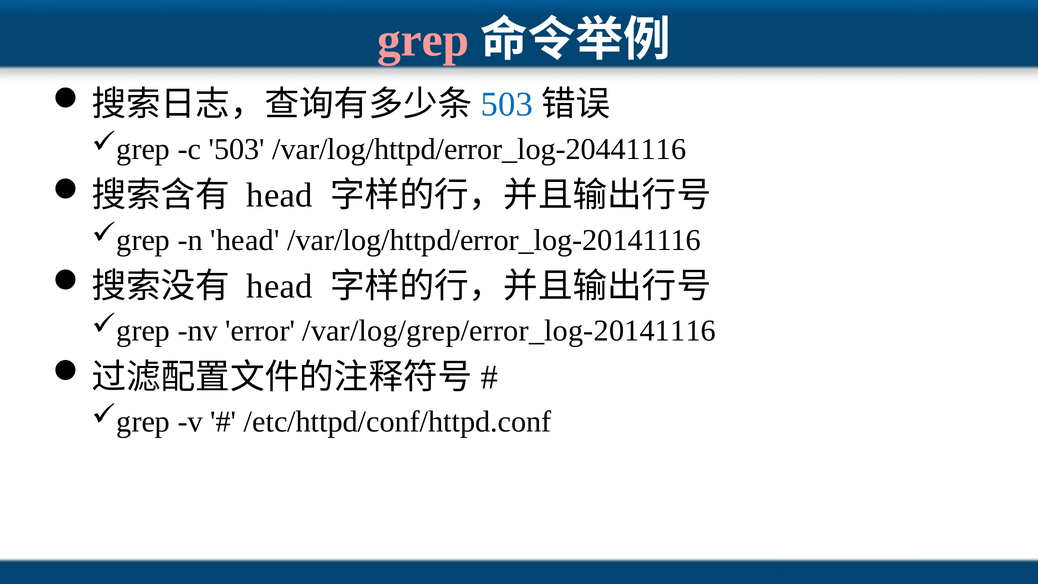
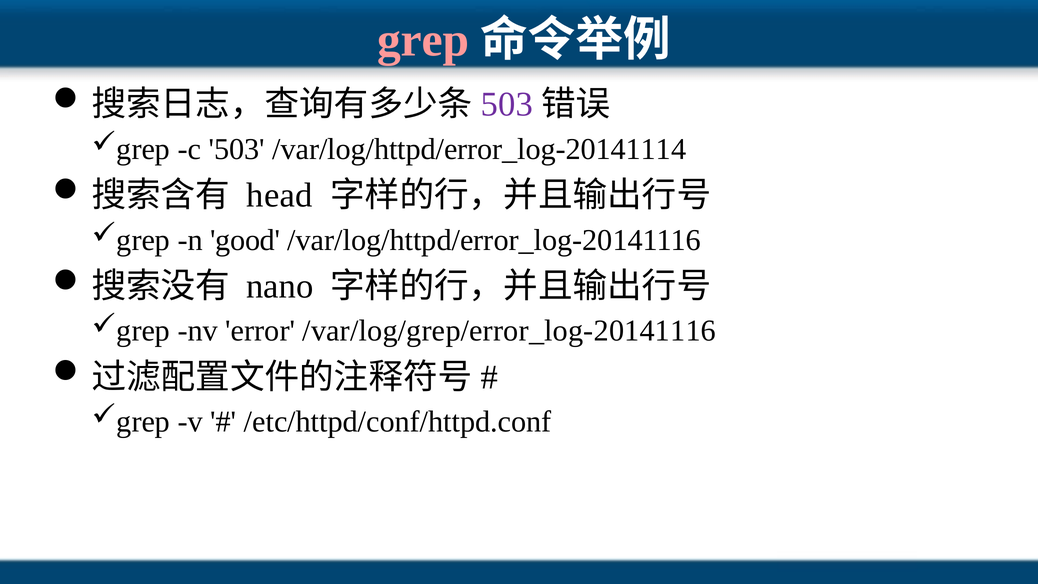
503 colour: blue -> purple (507, 104)
/var/log/httpd/error_log-20441116: /var/log/httpd/error_log-20441116 -> /var/log/httpd/error_log-20141114 (479, 149)
n head: head -> good (245, 240)
head: head -> nano (280, 286)
